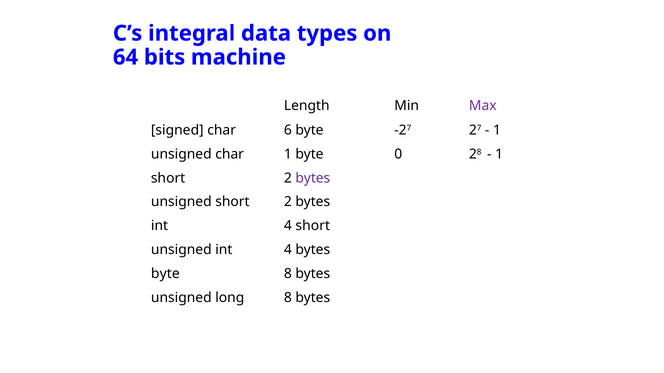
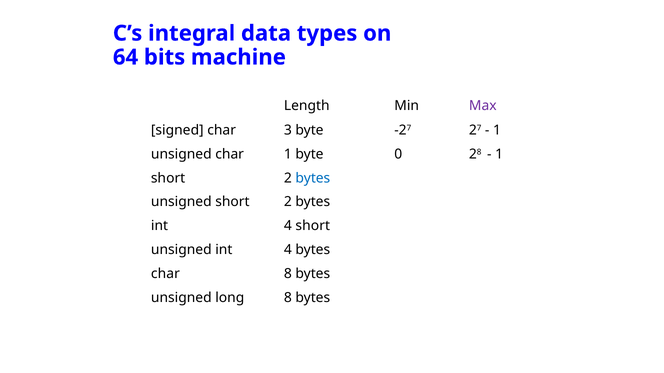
6: 6 -> 3 (288, 130)
bytes colour: purple -> blue (313, 178)
byte: byte -> char (165, 274)
